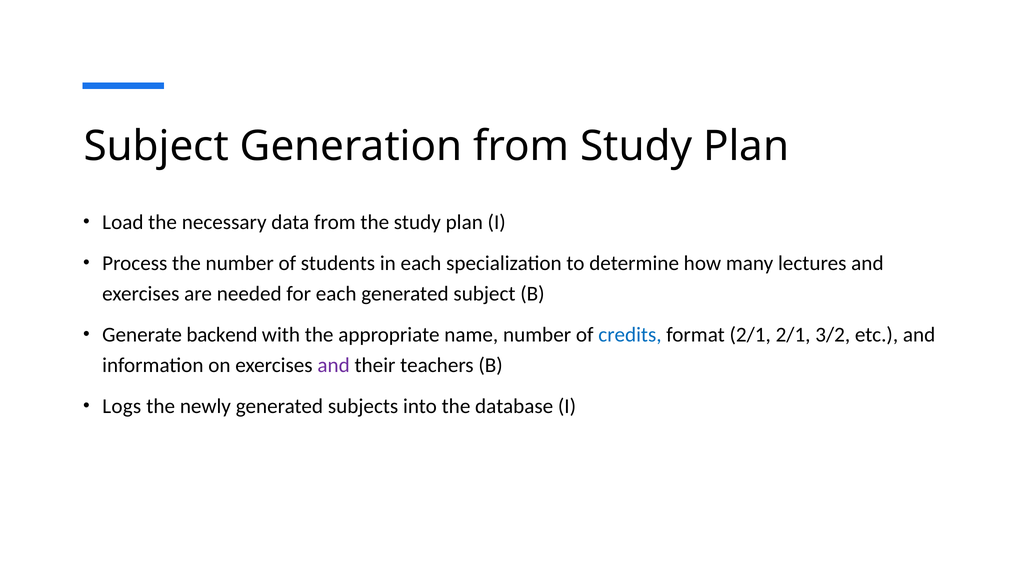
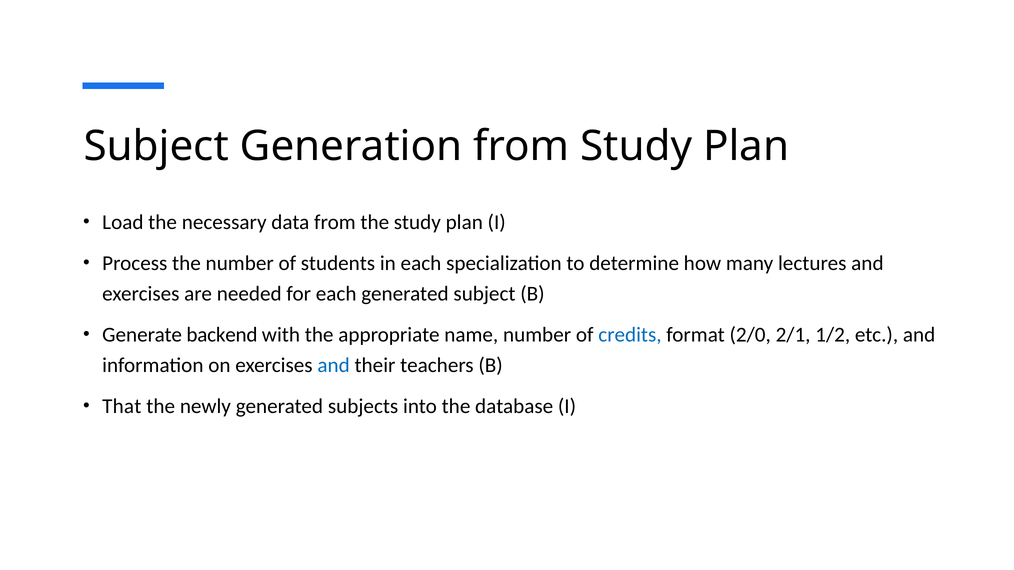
format 2/1: 2/1 -> 2/0 (750, 335)
3/2: 3/2 -> 1/2 (833, 335)
and colour: purple -> blue (334, 366)
Logs: Logs -> That (122, 407)
